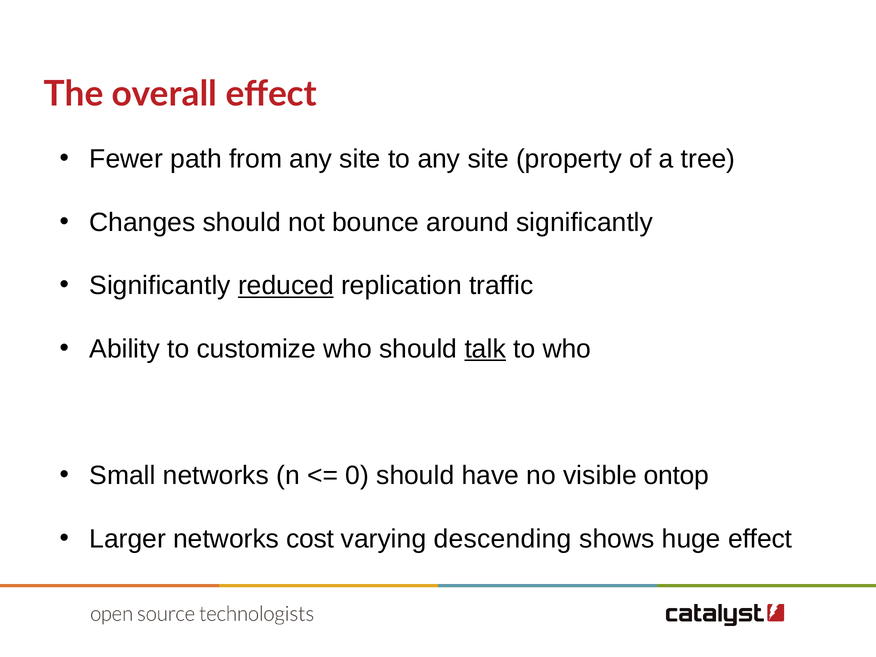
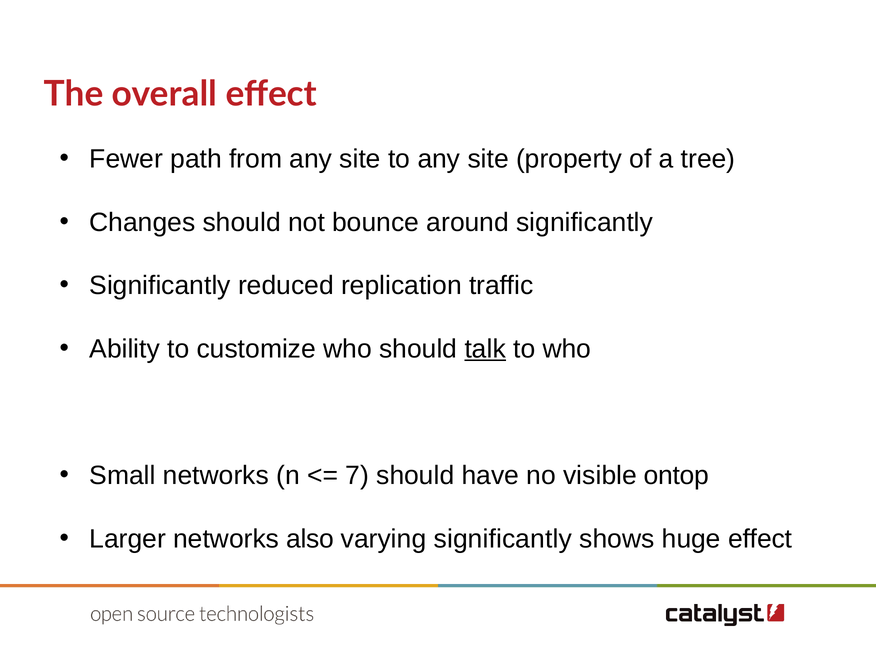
reduced underline: present -> none (286, 286)
0: 0 -> 7 (357, 475)
cost: cost -> also (310, 539)
varying descending: descending -> significantly (503, 539)
